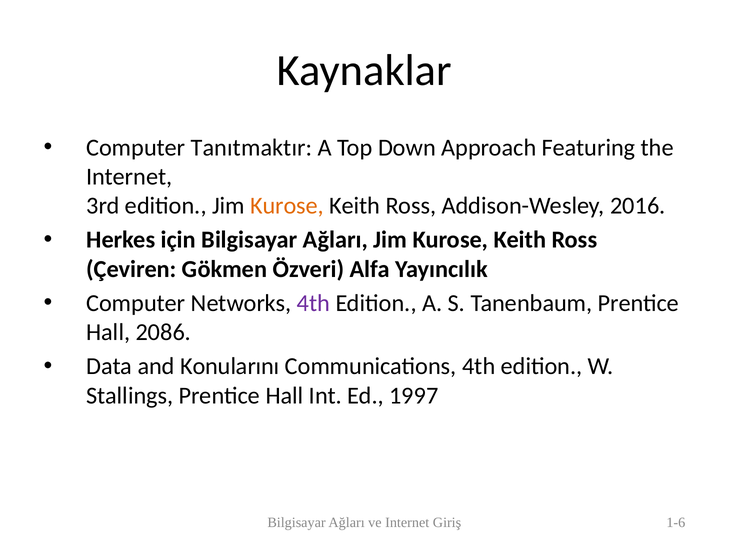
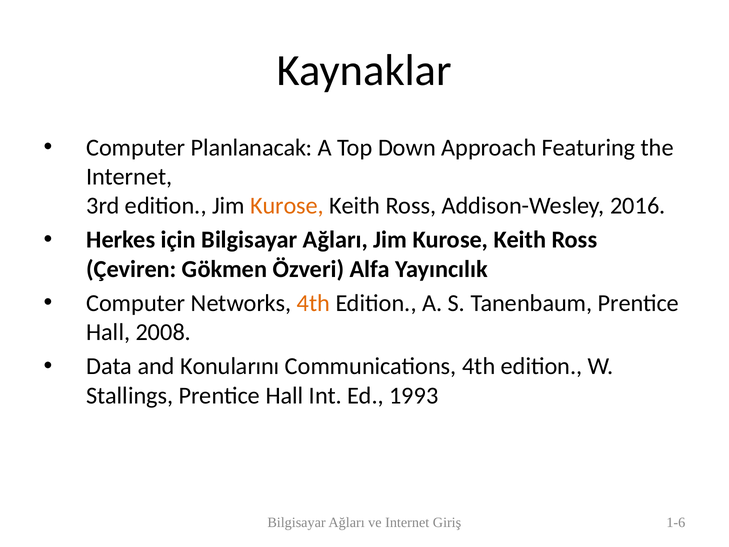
Tanıtmaktır: Tanıtmaktır -> Planlanacak (252, 148)
4th colour: purple -> orange (313, 303)
2086: 2086 -> 2008 (163, 332)
1997: 1997 -> 1993 (414, 395)
